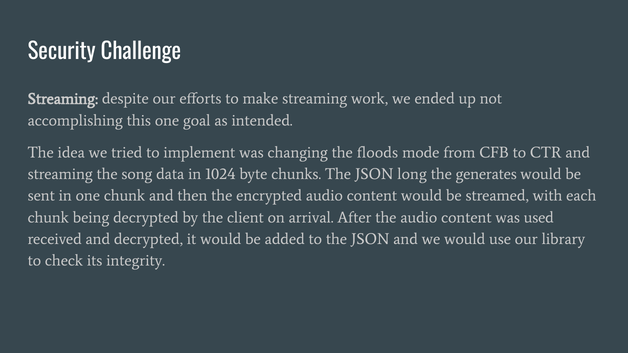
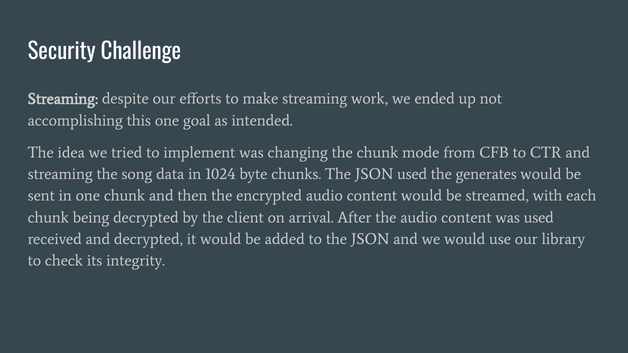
the floods: floods -> chunk (377, 153)
JSON long: long -> used (412, 174)
